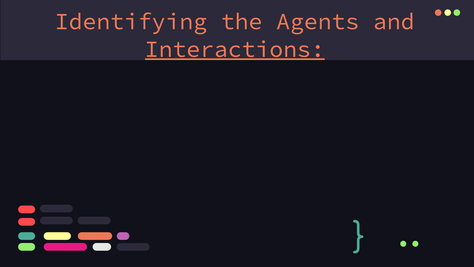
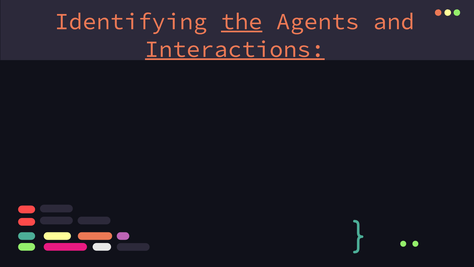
the underline: none -> present (242, 22)
